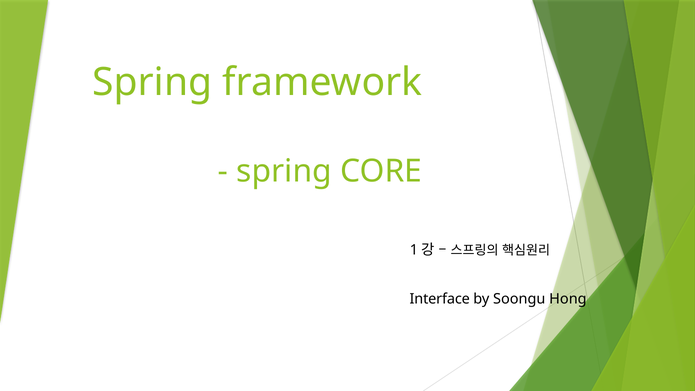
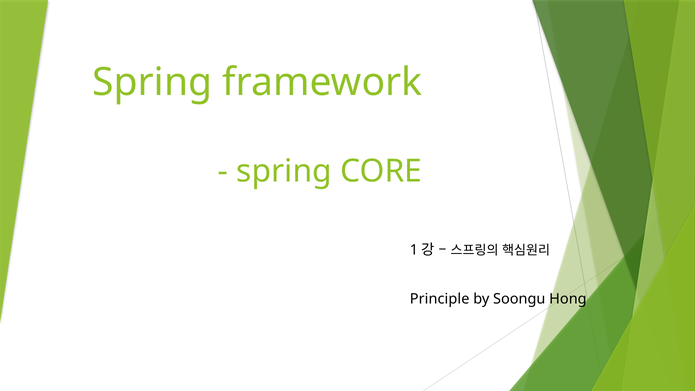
Interface: Interface -> Principle (440, 299)
